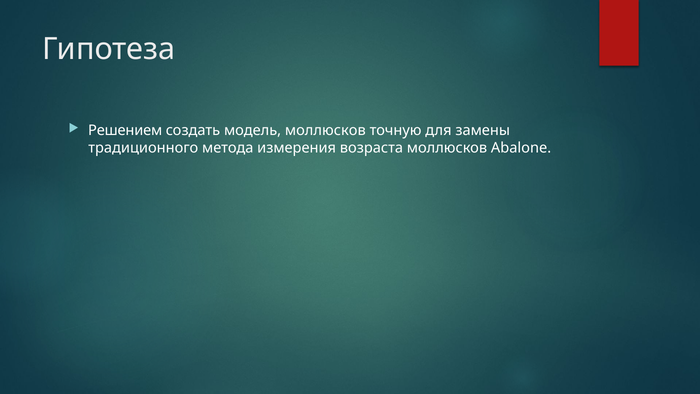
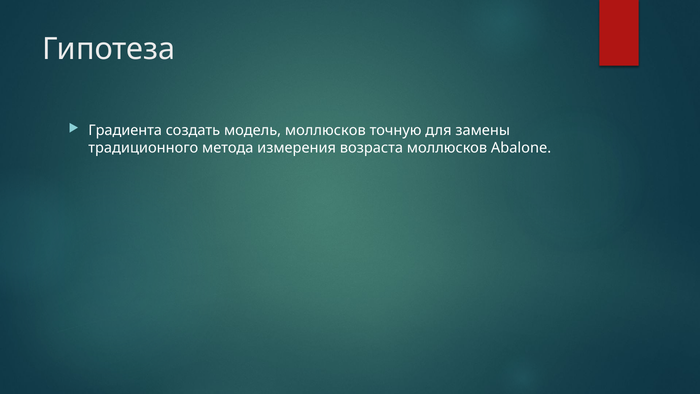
Решением: Решением -> Градиента (125, 130)
